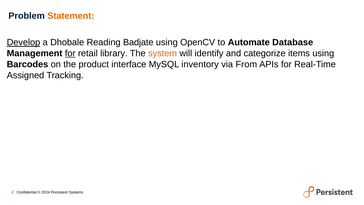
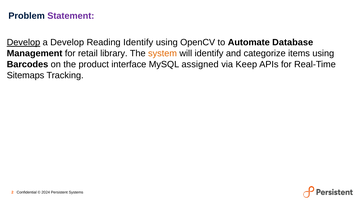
Statement colour: orange -> purple (71, 16)
a Dhobale: Dhobale -> Develop (67, 42)
Reading Badjate: Badjate -> Identify (138, 42)
for underline: present -> none (70, 53)
inventory: inventory -> assigned (200, 64)
From: From -> Keep (246, 64)
Assigned: Assigned -> Sitemaps (26, 75)
